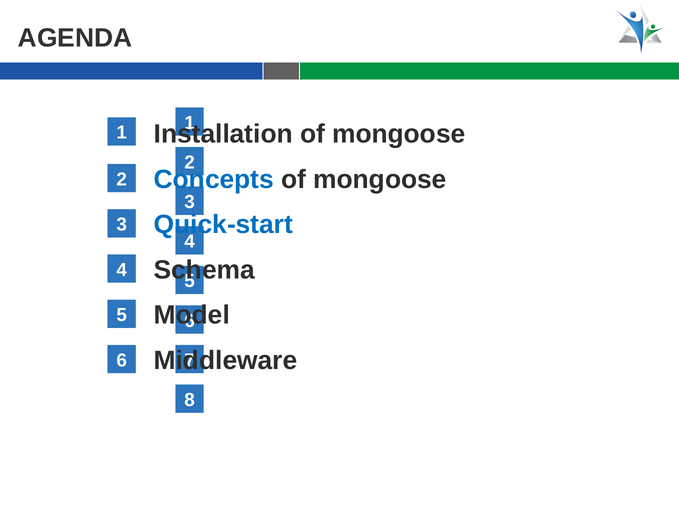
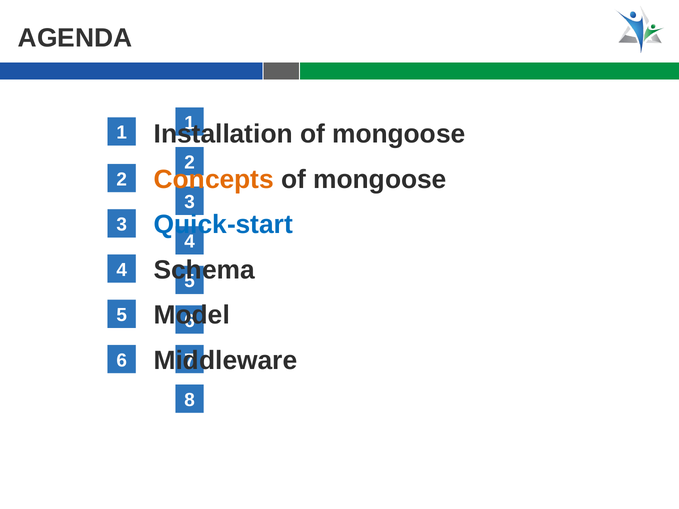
Concepts colour: blue -> orange (214, 179)
